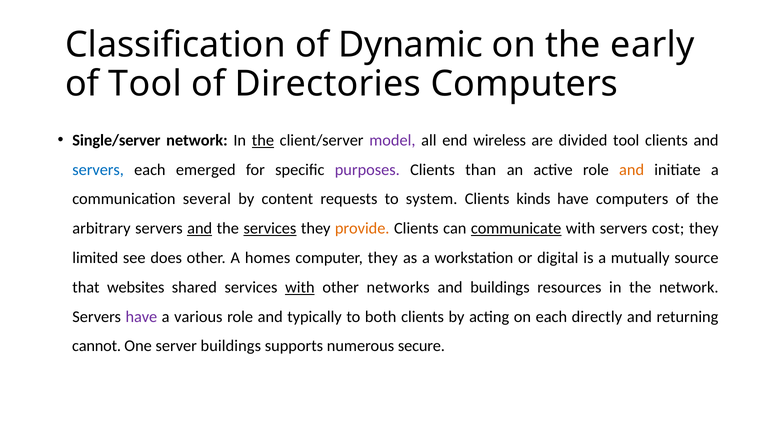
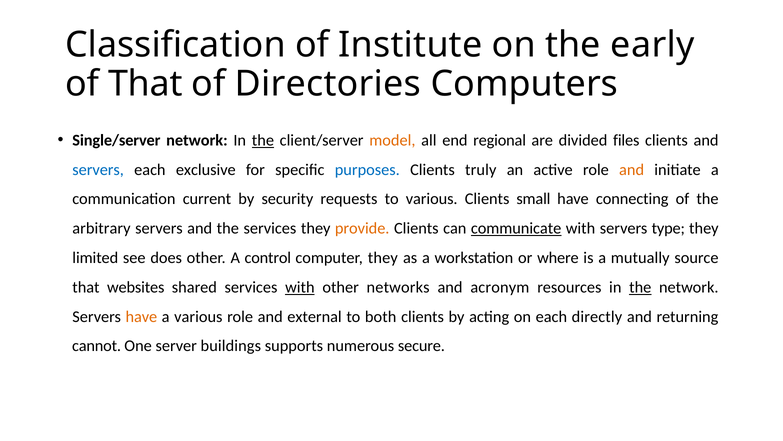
Dynamic: Dynamic -> Institute (410, 45)
of Tool: Tool -> That (145, 84)
model colour: purple -> orange (392, 140)
wireless: wireless -> regional (500, 140)
divided tool: tool -> files (626, 140)
emerged: emerged -> exclusive (206, 169)
purposes colour: purple -> blue (367, 169)
than: than -> truly (481, 169)
several: several -> current (207, 199)
content: content -> security (287, 199)
to system: system -> various (432, 199)
kinds: kinds -> small (533, 199)
have computers: computers -> connecting (632, 199)
and underline: present -> none (200, 228)
services underline: present -> none (270, 228)
cost: cost -> type (668, 228)
homes: homes -> control (268, 258)
digital: digital -> where (558, 258)
and buildings: buildings -> acronym (500, 287)
the underline: none -> present (640, 287)
have colour: purple -> orange (141, 316)
typically: typically -> external (315, 316)
